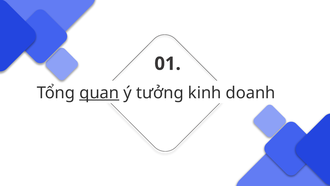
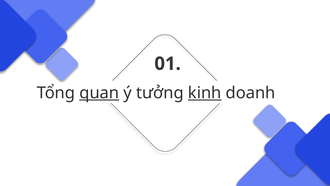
kinh underline: none -> present (205, 93)
